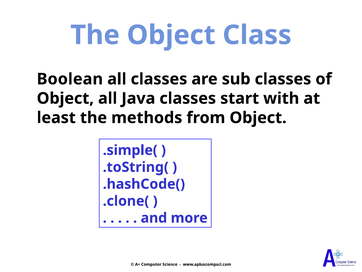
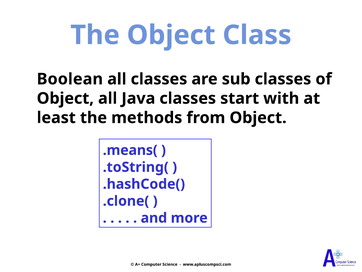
.simple(: .simple( -> .means( (130, 150)
